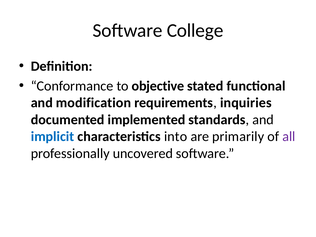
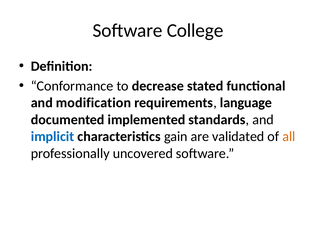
objective: objective -> decrease (158, 86)
inquiries: inquiries -> language (246, 103)
into: into -> gain (176, 137)
primarily: primarily -> validated (238, 137)
all colour: purple -> orange (289, 137)
